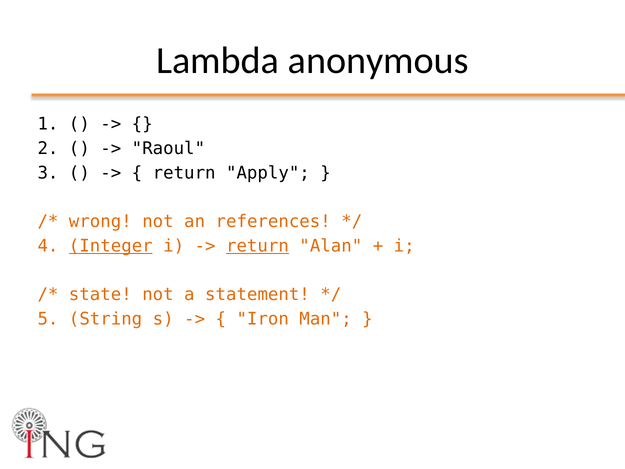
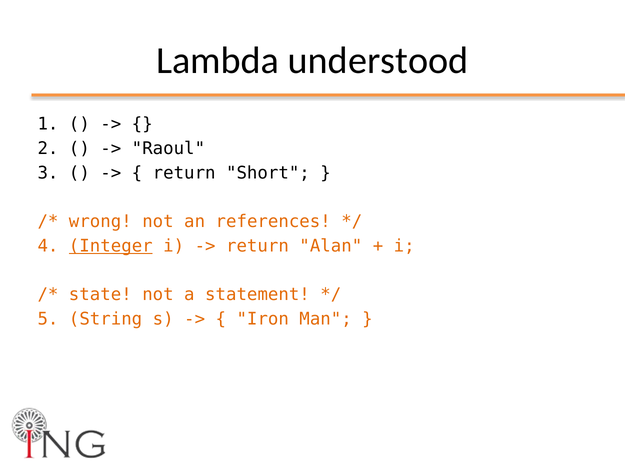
anonymous: anonymous -> understood (378, 61)
Apply: Apply -> Short (268, 173)
return underline: present -> none (257, 246)
